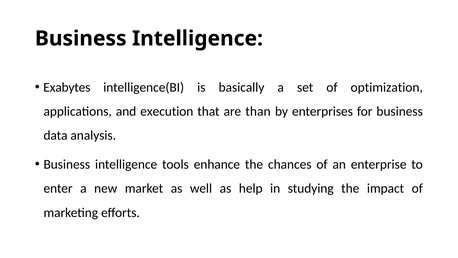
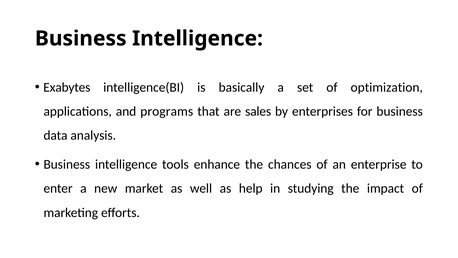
execution: execution -> programs (167, 111)
than: than -> sales (258, 111)
